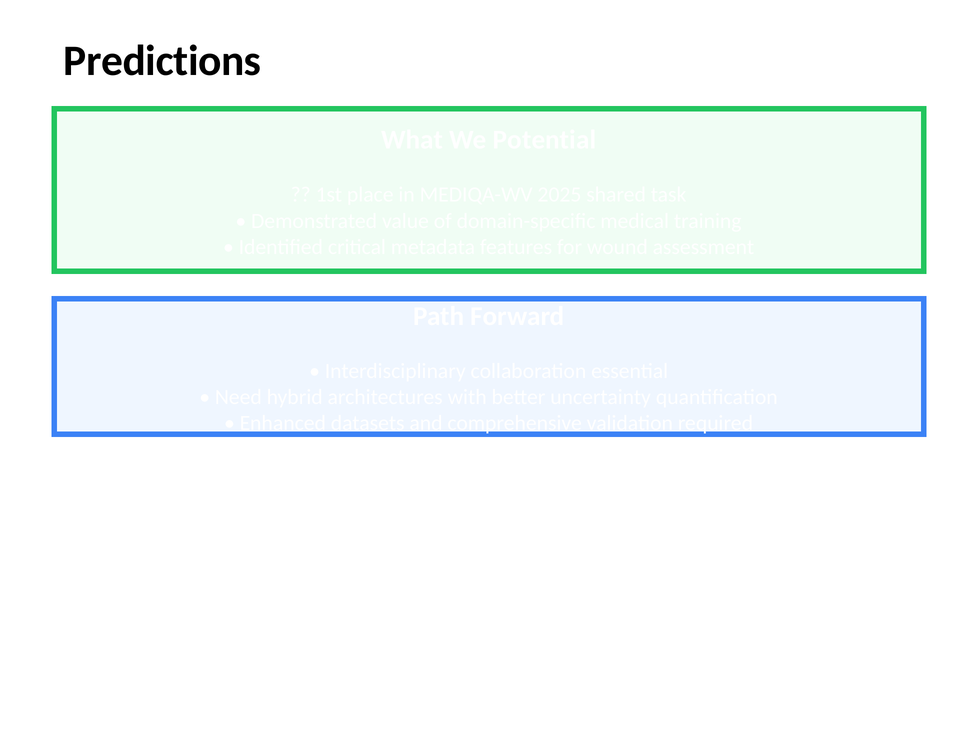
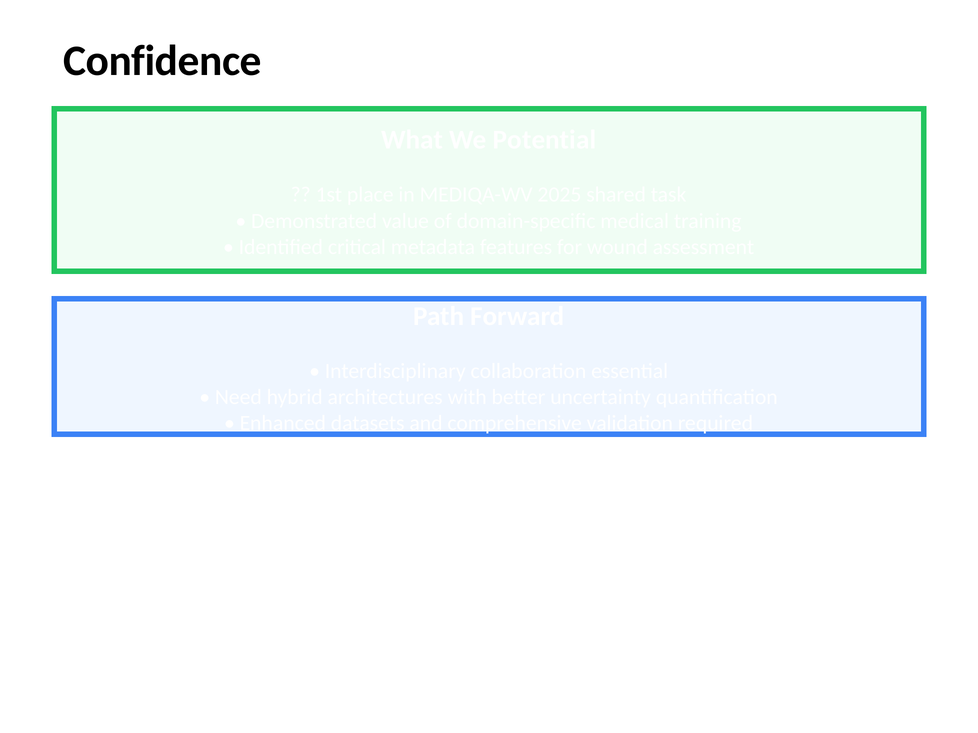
Predictions: Predictions -> Confidence (162, 61)
